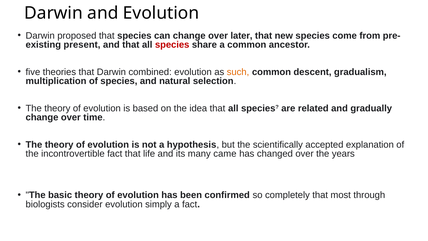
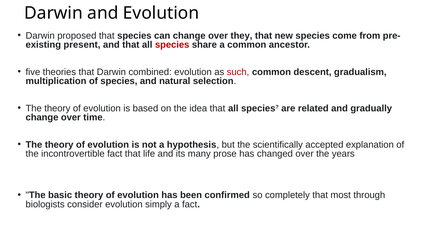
later: later -> they (241, 36)
such colour: orange -> red (238, 72)
came: came -> prose (225, 154)
